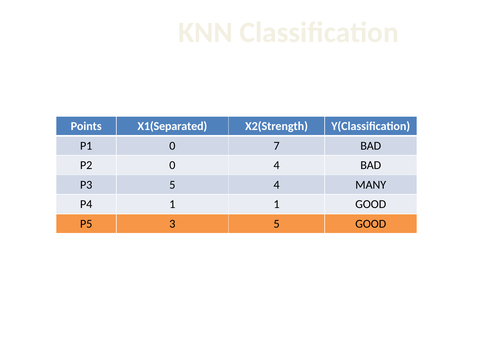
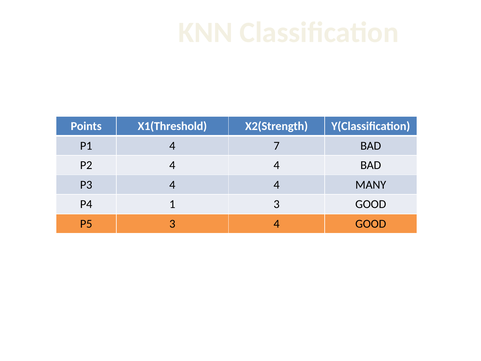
X1(Separated: X1(Separated -> X1(Threshold (172, 126)
P1 0: 0 -> 4 (172, 146)
P2 0: 0 -> 4 (172, 165)
P3 5: 5 -> 4 (172, 185)
1 1: 1 -> 3 (277, 204)
3 5: 5 -> 4 (277, 224)
